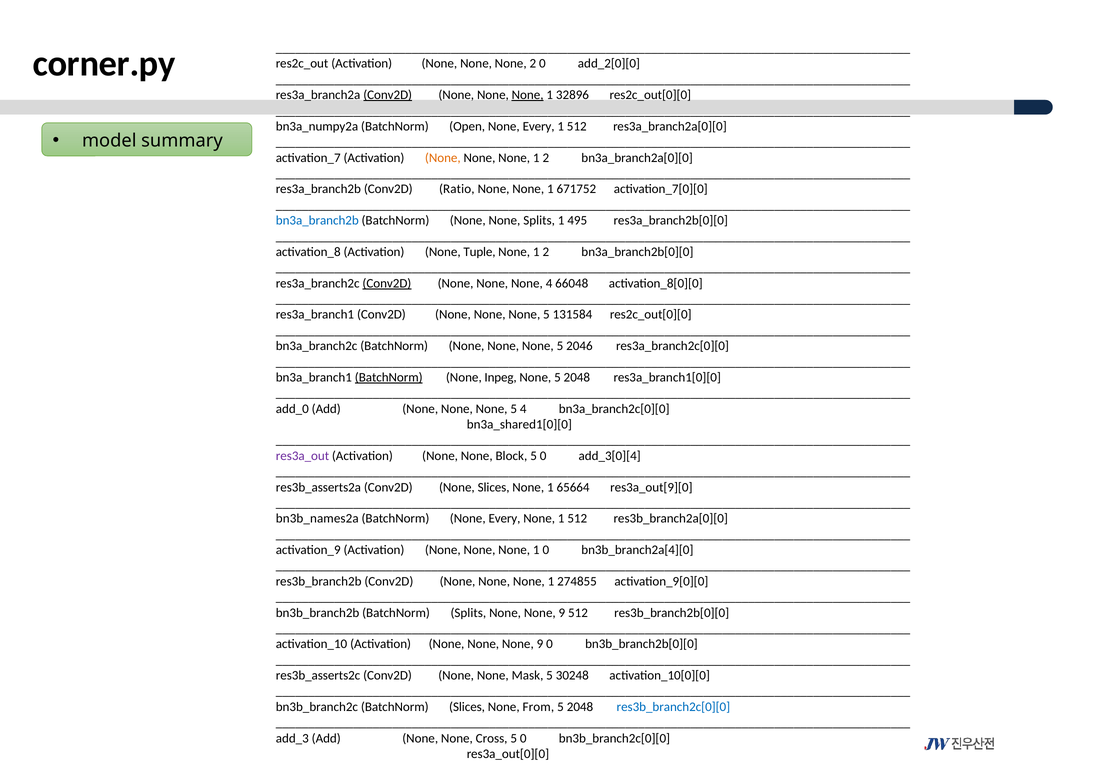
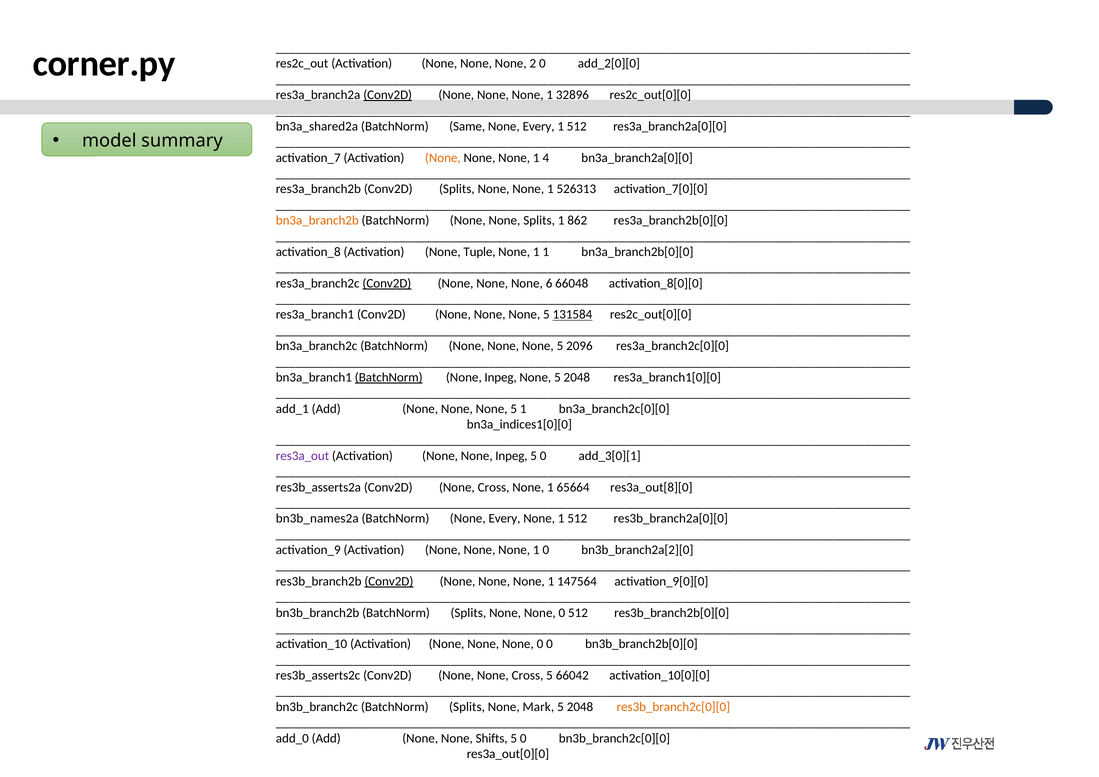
None underline: present -> none (528, 95)
bn3a_numpy2a: bn3a_numpy2a -> bn3a_shared2a (317, 126)
Open: Open -> Same (467, 126)
None None 1 2: 2 -> 4 (546, 158)
Conv2D Ratio: Ratio -> Splits (457, 189)
671752: 671752 -> 526313 (576, 189)
bn3a_branch2b colour: blue -> orange (317, 221)
495: 495 -> 862 (577, 221)
2: 2 -> 1 (546, 252)
None 4: 4 -> 6 (549, 283)
131584 underline: none -> present (572, 315)
2046: 2046 -> 2096 (579, 346)
add_0: add_0 -> add_1 (292, 409)
5 4: 4 -> 1 (523, 409)
bn3a_shared1[0][0: bn3a_shared1[0][0 -> bn3a_indices1[0][0 (519, 424)
None None Block: Block -> Inpeg (511, 456)
add_3[0][4: add_3[0][4 -> add_3[0][1 (610, 456)
Conv2D None Slices: Slices -> Cross (494, 487)
res3a_out[9][0: res3a_out[9][0 -> res3a_out[8][0 (651, 487)
bn3b_branch2a[4][0: bn3b_branch2a[4][0 -> bn3b_branch2a[2][0 (637, 550)
Conv2D underline: none -> present (389, 581)
274855: 274855 -> 147564 (577, 581)
9: 9 -> 0 (562, 613)
None None None 9: 9 -> 0 (540, 644)
None None Mask: Mask -> Cross (528, 676)
30248: 30248 -> 66042 (572, 676)
bn3b_branch2c BatchNorm Slices: Slices -> Splits (467, 707)
From: From -> Mark (538, 707)
res3b_branch2c[0][0 colour: blue -> orange (673, 707)
add_3: add_3 -> add_0 (292, 738)
Cross: Cross -> Shifts (492, 738)
